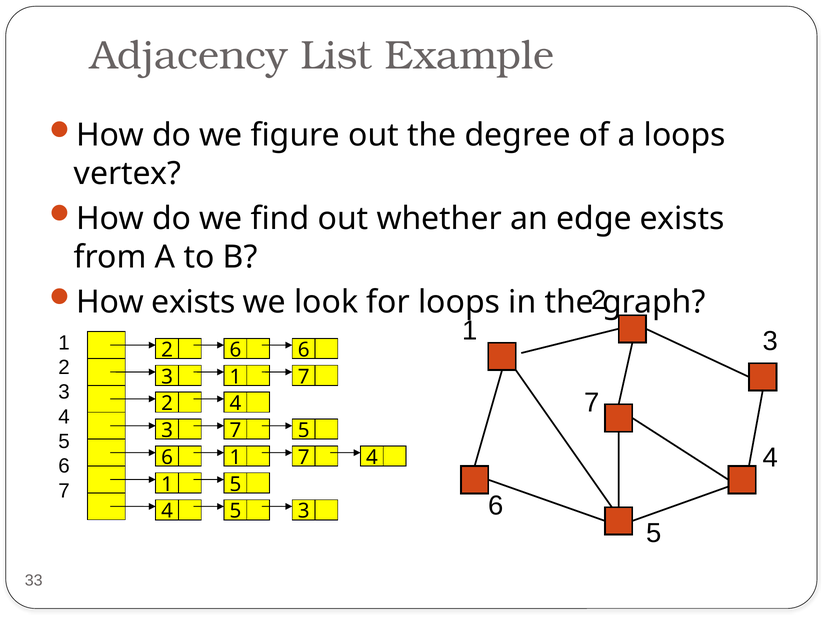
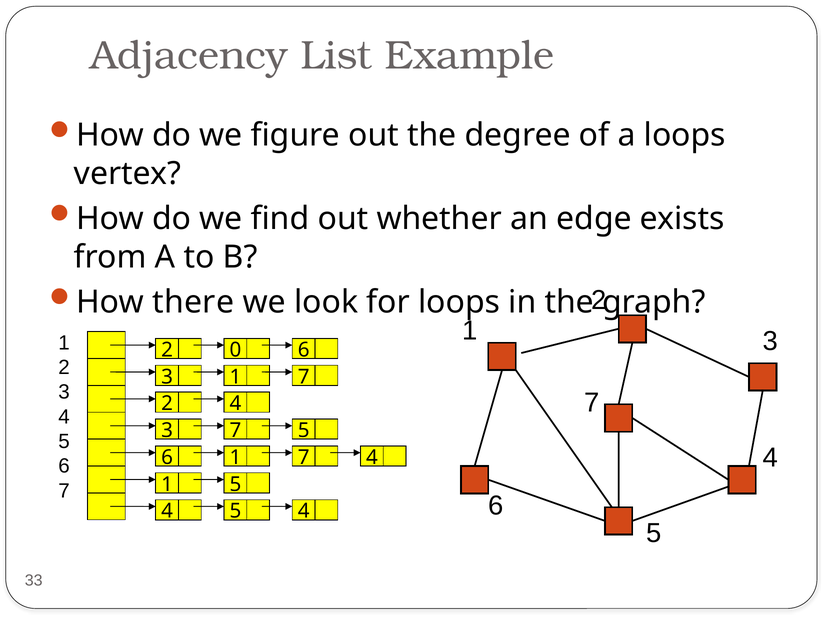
How exists: exists -> there (193, 302)
2 6: 6 -> 0 (235, 350)
4 5 3: 3 -> 4 (304, 511)
